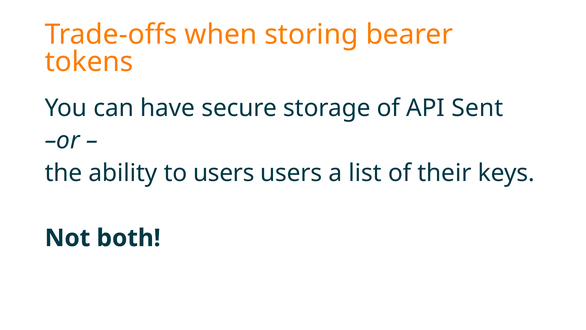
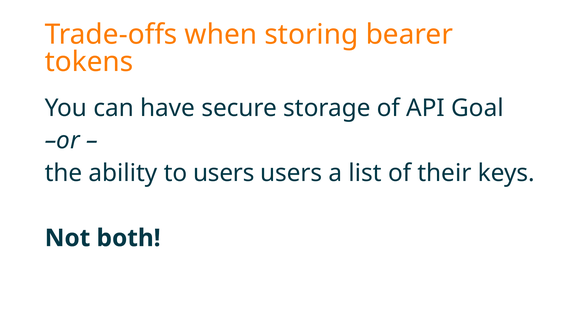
Sent: Sent -> Goal (477, 108)
